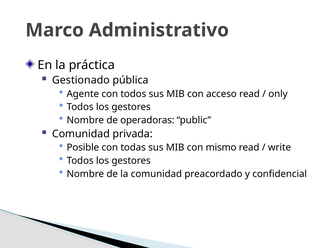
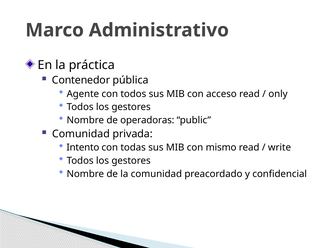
Gestionado: Gestionado -> Contenedor (81, 80)
Posible: Posible -> Intento (83, 148)
